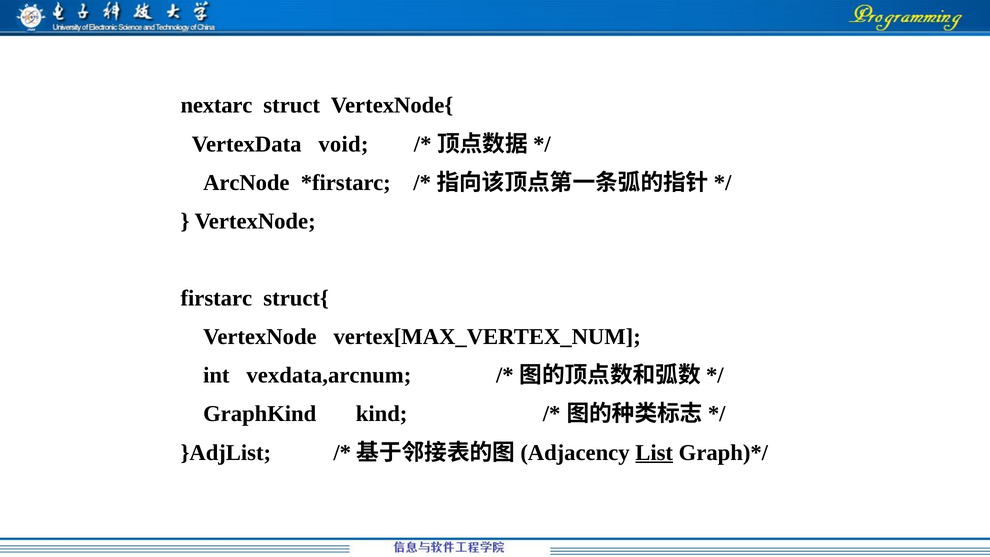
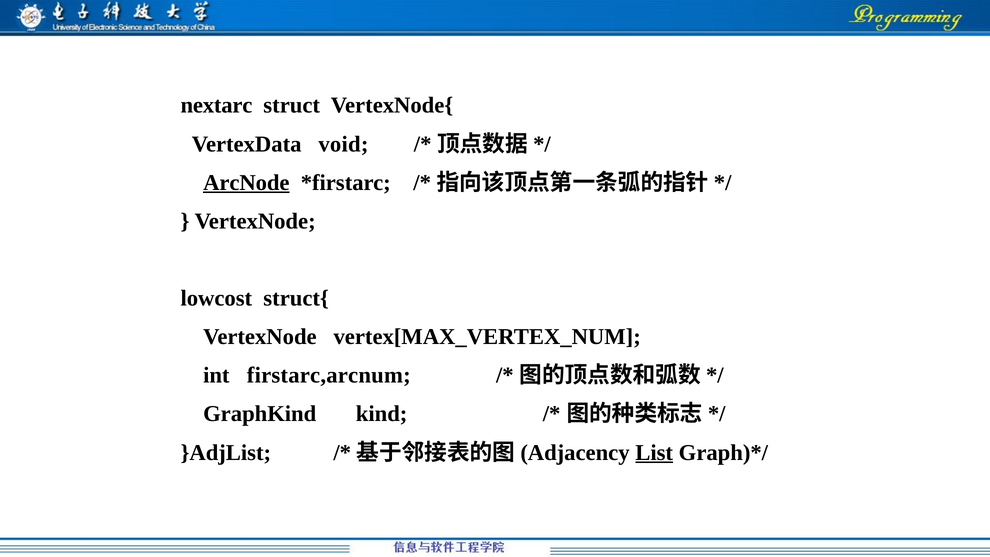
ArcNode underline: none -> present (246, 183)
firstarc: firstarc -> lowcost (216, 298)
vexdata,arcnum: vexdata,arcnum -> firstarc,arcnum (329, 375)
